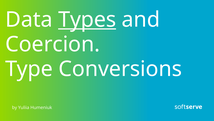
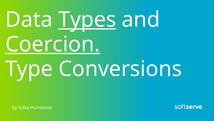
Coercion underline: none -> present (53, 44)
